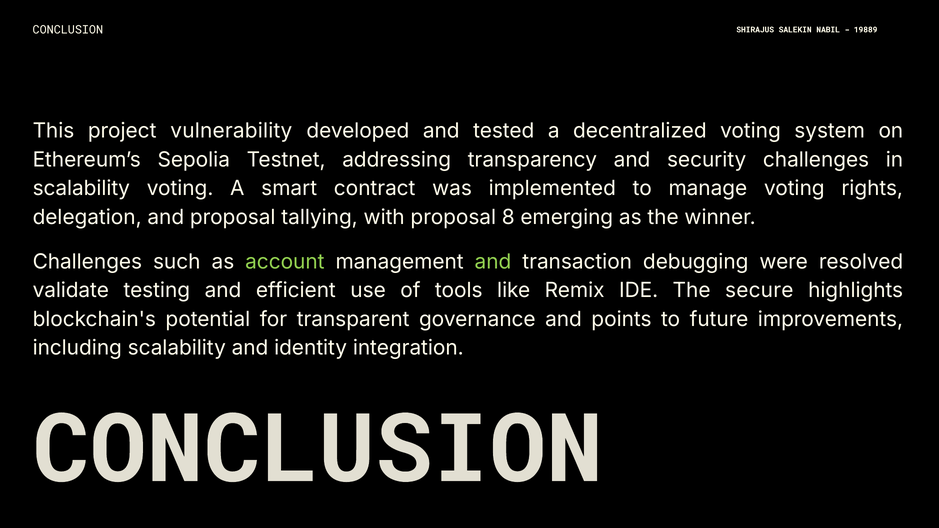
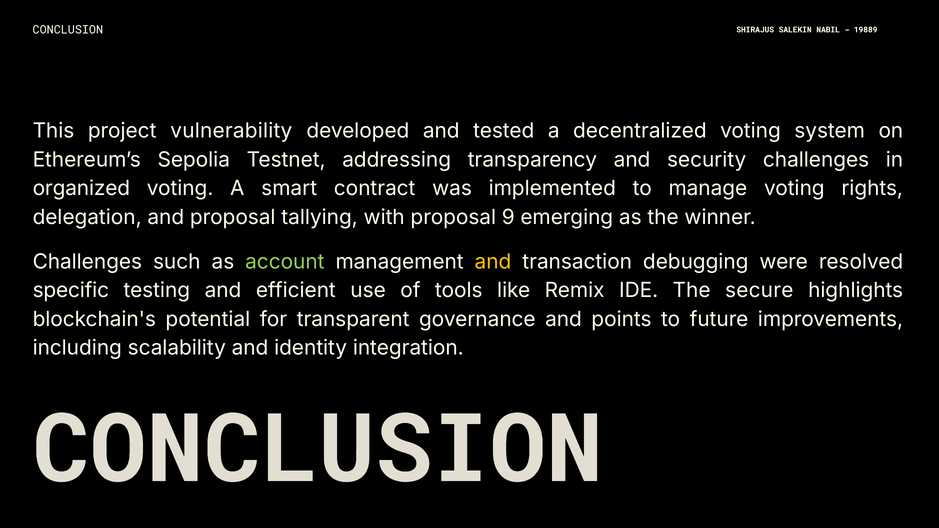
scalability: scalability -> organized (81, 189)
8: 8 -> 9 (508, 217)
and colour: light green -> yellow (493, 262)
validate: validate -> specific (71, 290)
